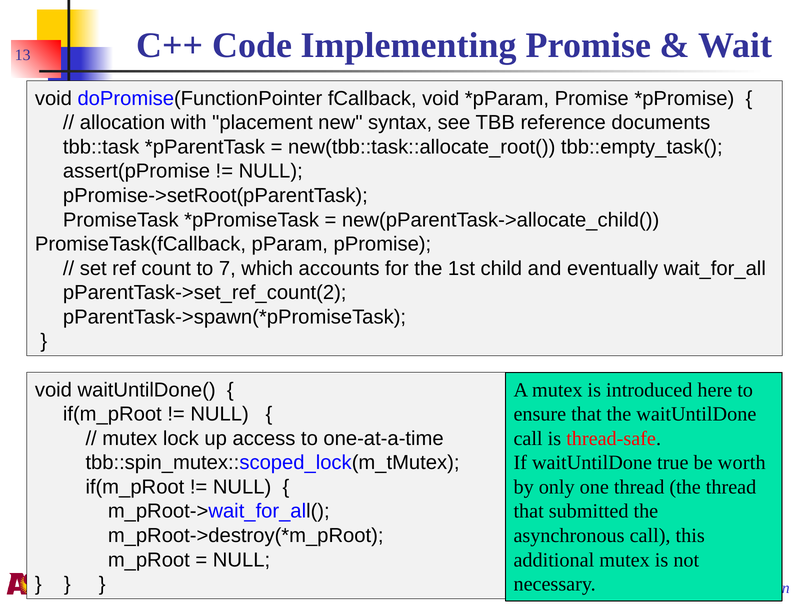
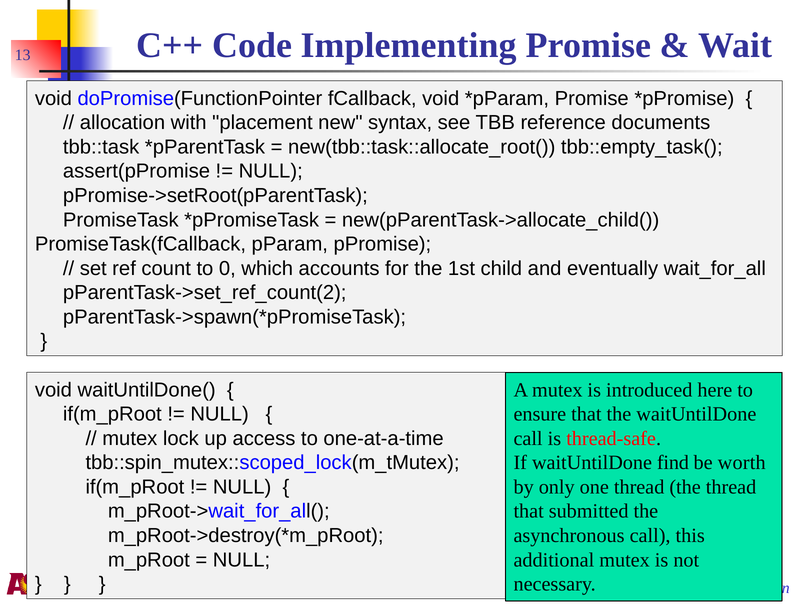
7: 7 -> 0 (227, 268)
true: true -> find (673, 463)
